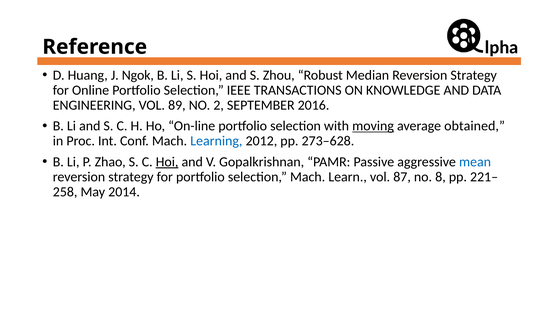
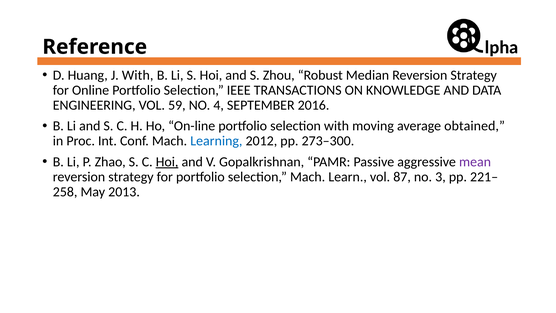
J Ngok: Ngok -> With (138, 75)
89: 89 -> 59 (177, 105)
2: 2 -> 4 (219, 105)
moving underline: present -> none (373, 126)
273–628: 273–628 -> 273–300 (328, 141)
mean colour: blue -> purple (475, 162)
8: 8 -> 3 (440, 177)
2014: 2014 -> 2013 (124, 192)
